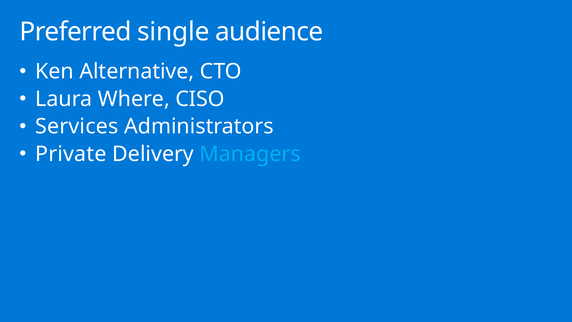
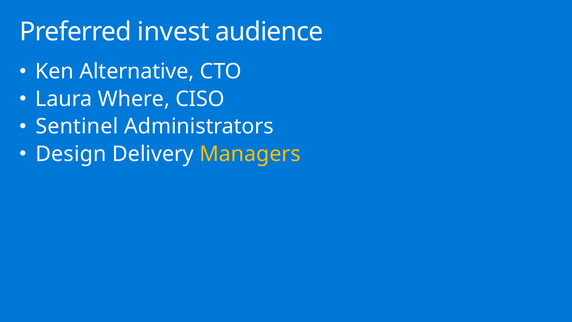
single: single -> invest (173, 32)
Services: Services -> Sentinel (77, 126)
Private: Private -> Design (71, 154)
Managers colour: light blue -> yellow (250, 154)
